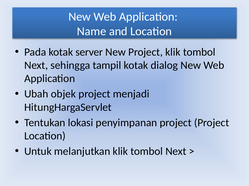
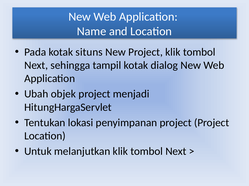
server: server -> situns (89, 52)
